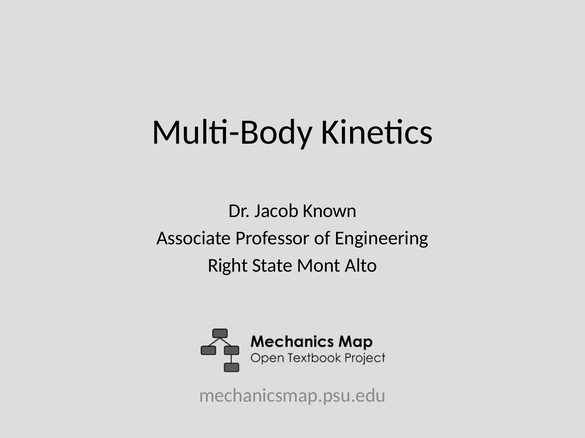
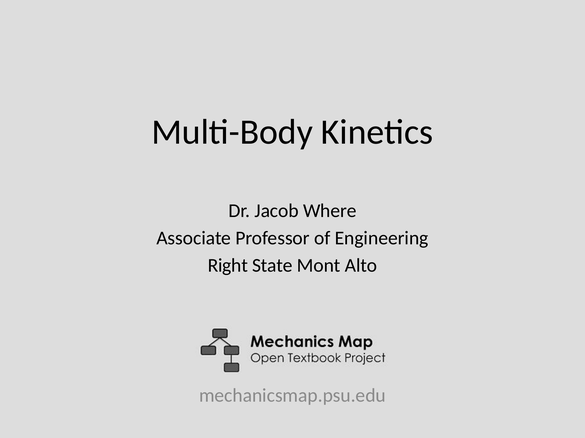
Known: Known -> Where (330, 211)
